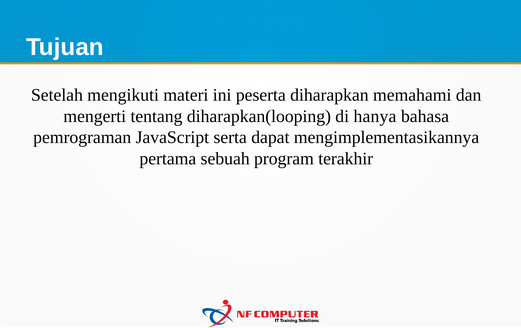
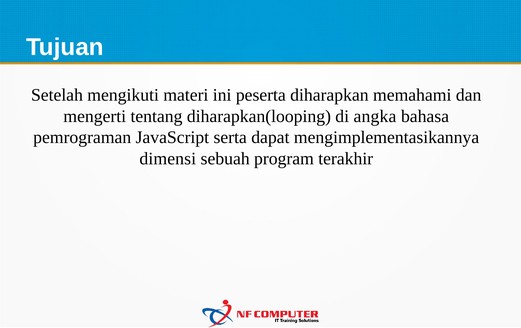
hanya: hanya -> angka (375, 116)
pertama: pertama -> dimensi (168, 159)
